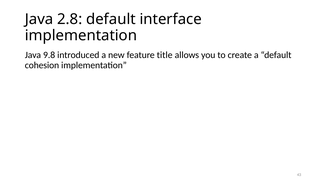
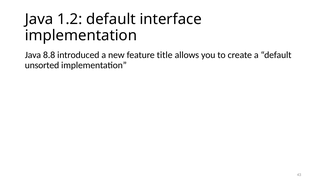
2.8: 2.8 -> 1.2 (70, 19)
9.8: 9.8 -> 8.8 (49, 55)
cohesion: cohesion -> unsorted (42, 65)
